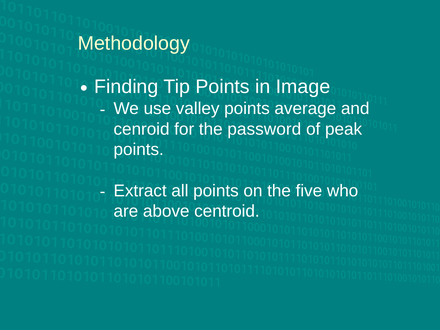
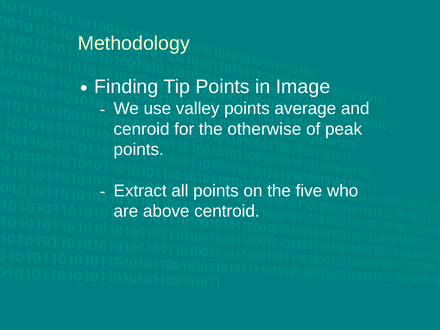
password: password -> otherwise (264, 129)
